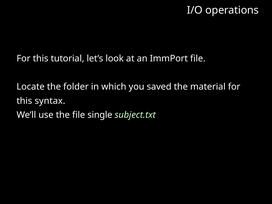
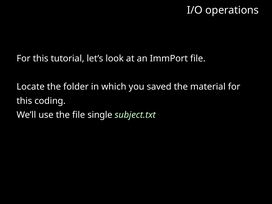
syntax: syntax -> coding (50, 101)
